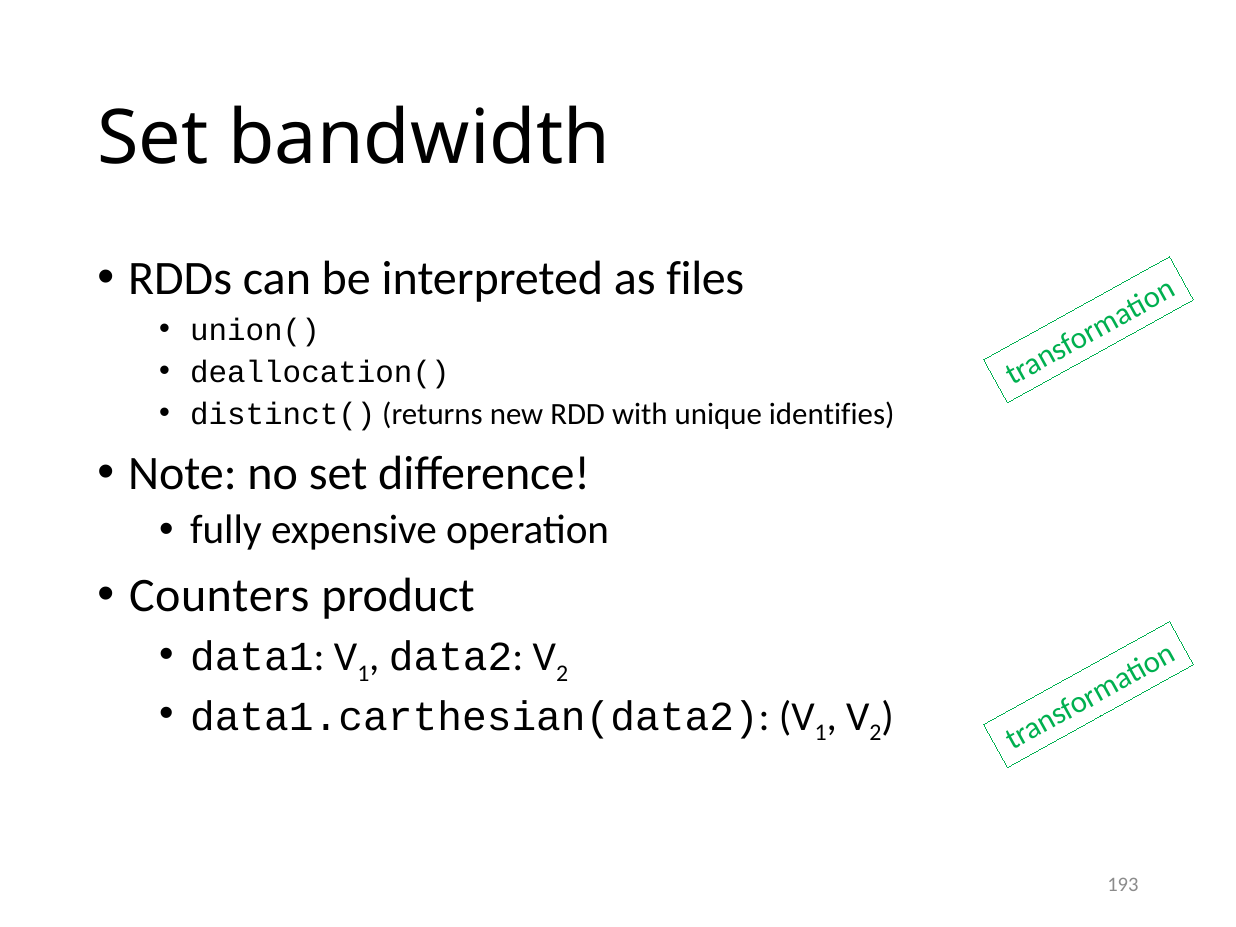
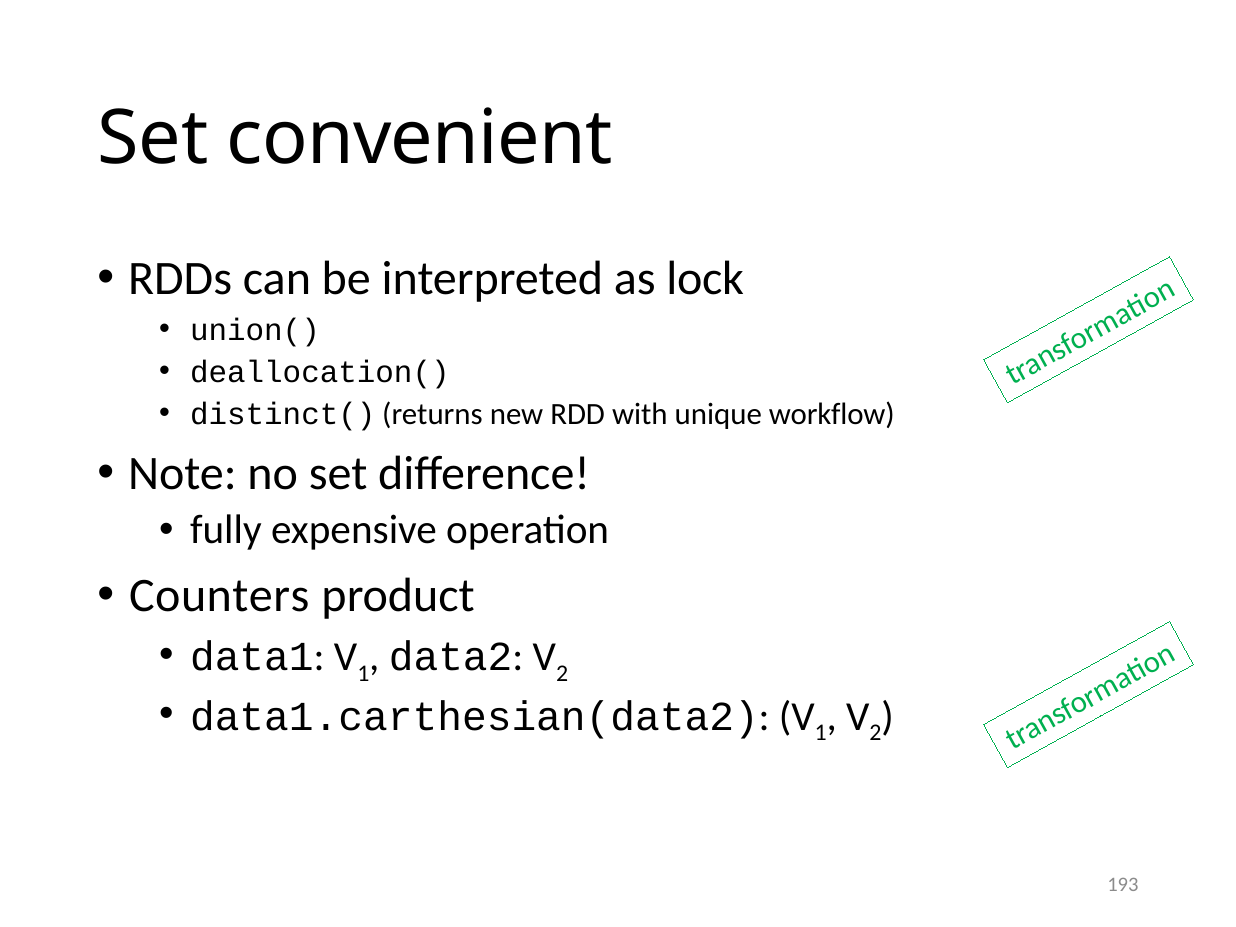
bandwidth: bandwidth -> convenient (420, 138)
files: files -> lock (705, 279)
identifies: identifies -> workflow (832, 414)
